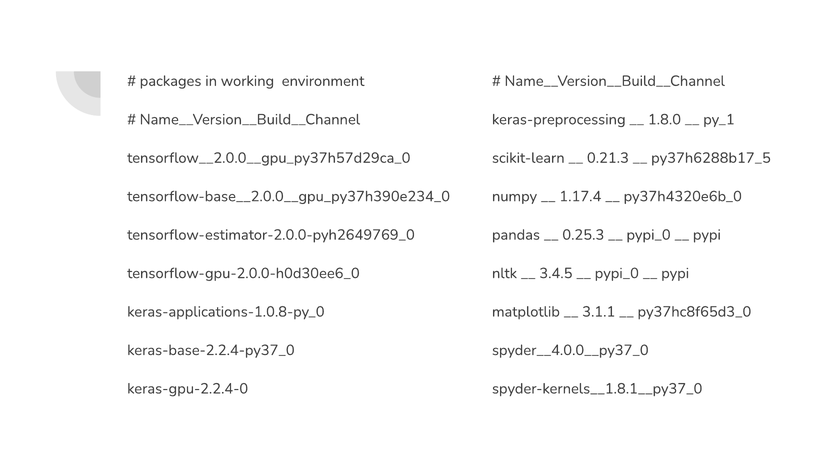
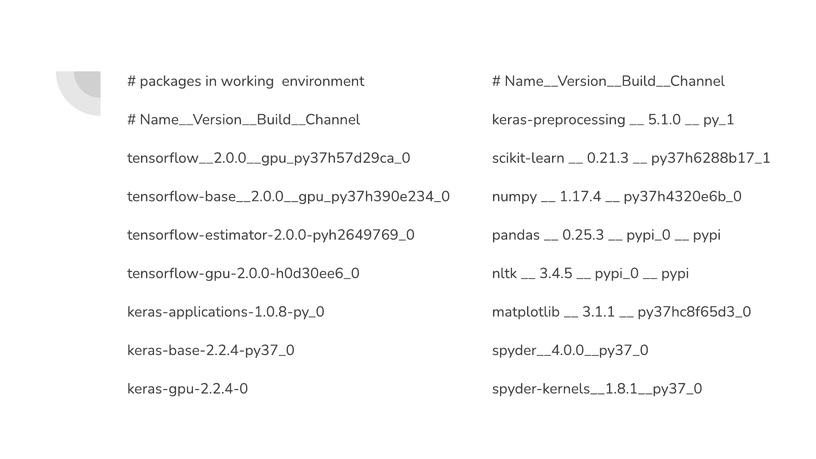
1.8.0: 1.8.0 -> 5.1.0 (664, 119)
py37h6288b17_5: py37h6288b17_5 -> py37h6288b17_1 (711, 158)
